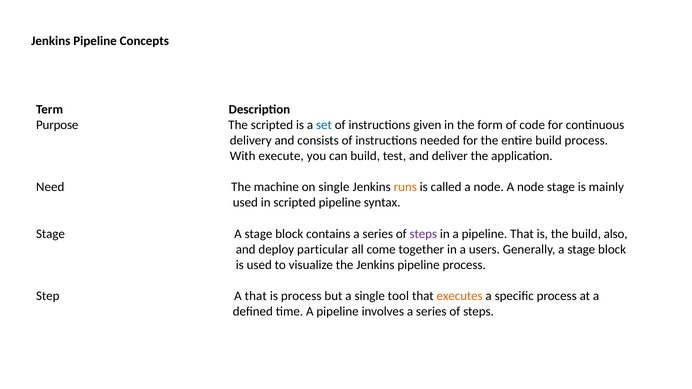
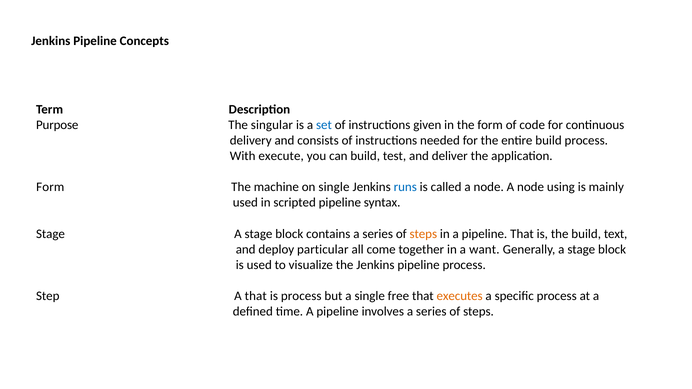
The scripted: scripted -> singular (272, 125)
Need: Need -> Form (50, 187)
runs colour: orange -> blue (405, 187)
node stage: stage -> using (561, 187)
steps colour: purple -> orange (423, 234)
also: also -> text (616, 234)
users: users -> want (484, 250)
tool: tool -> free (398, 296)
